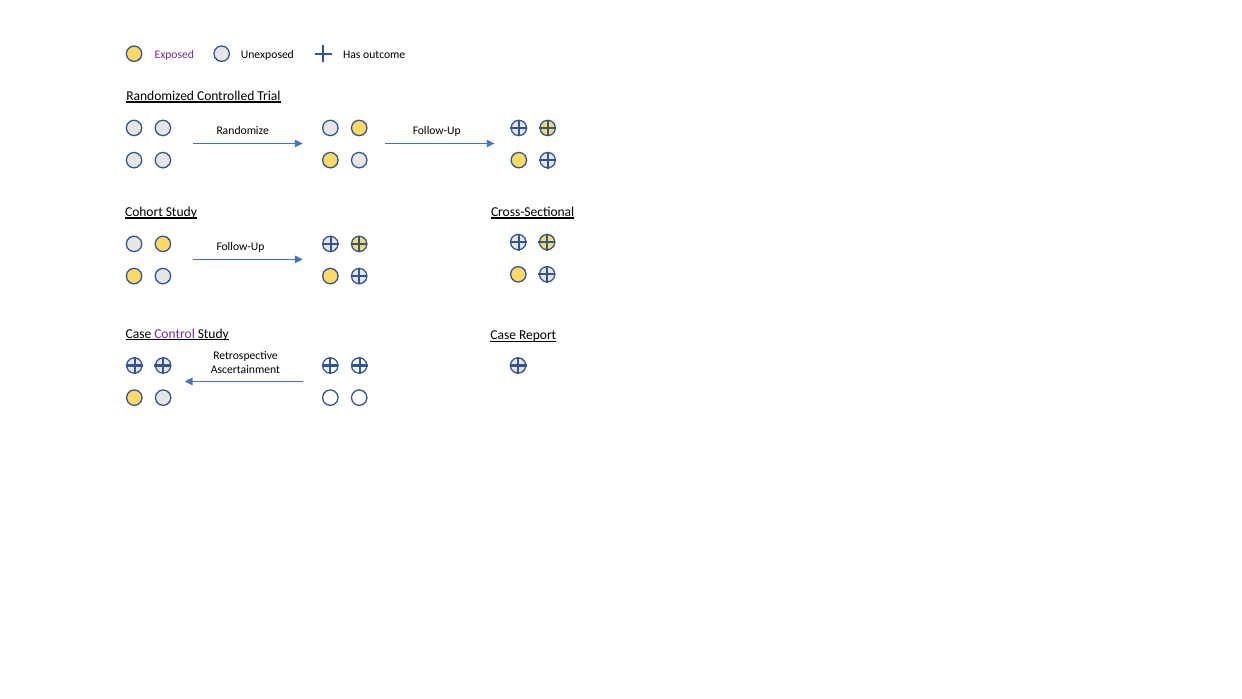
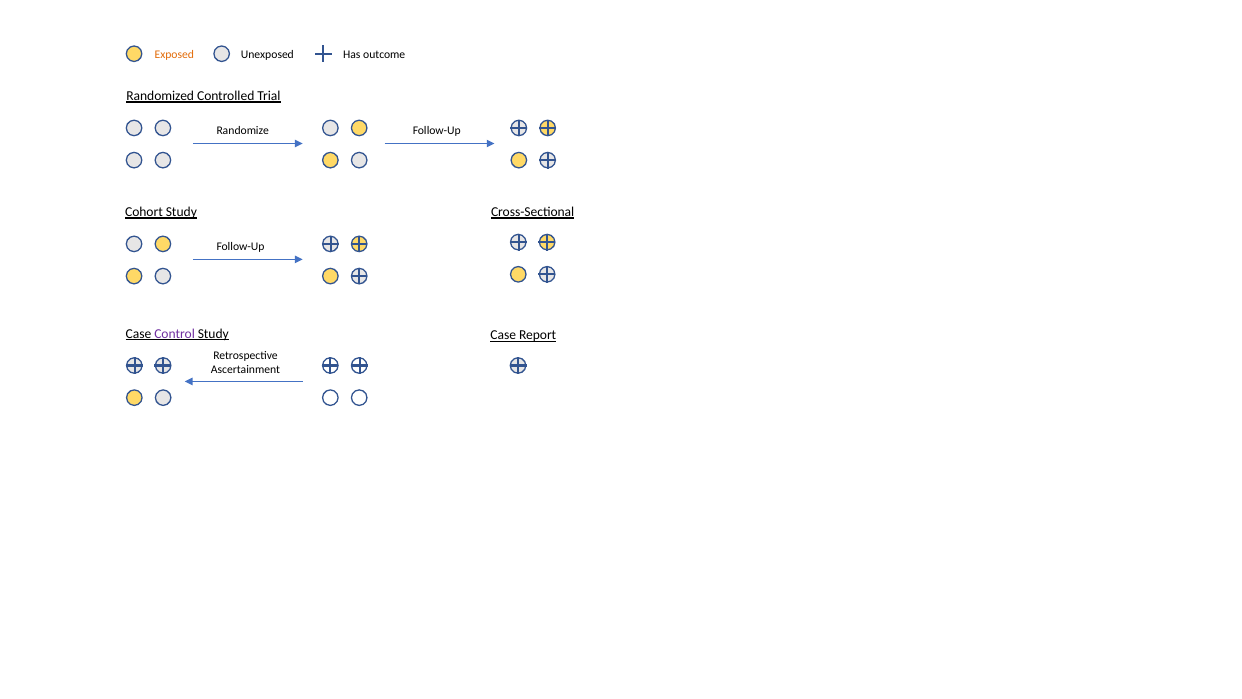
Exposed colour: purple -> orange (174, 54)
